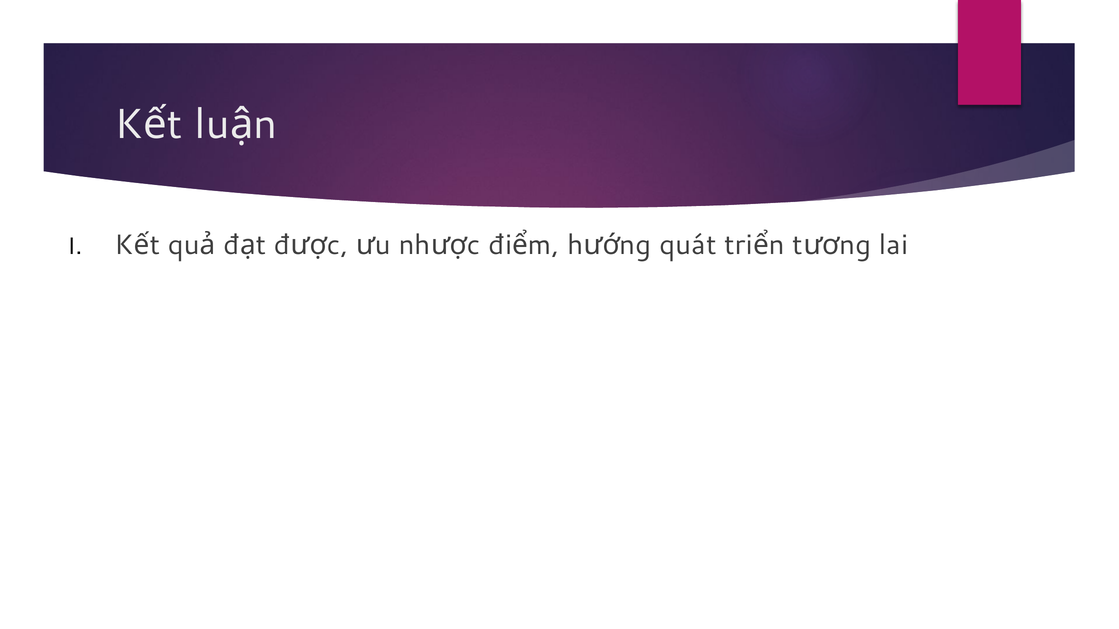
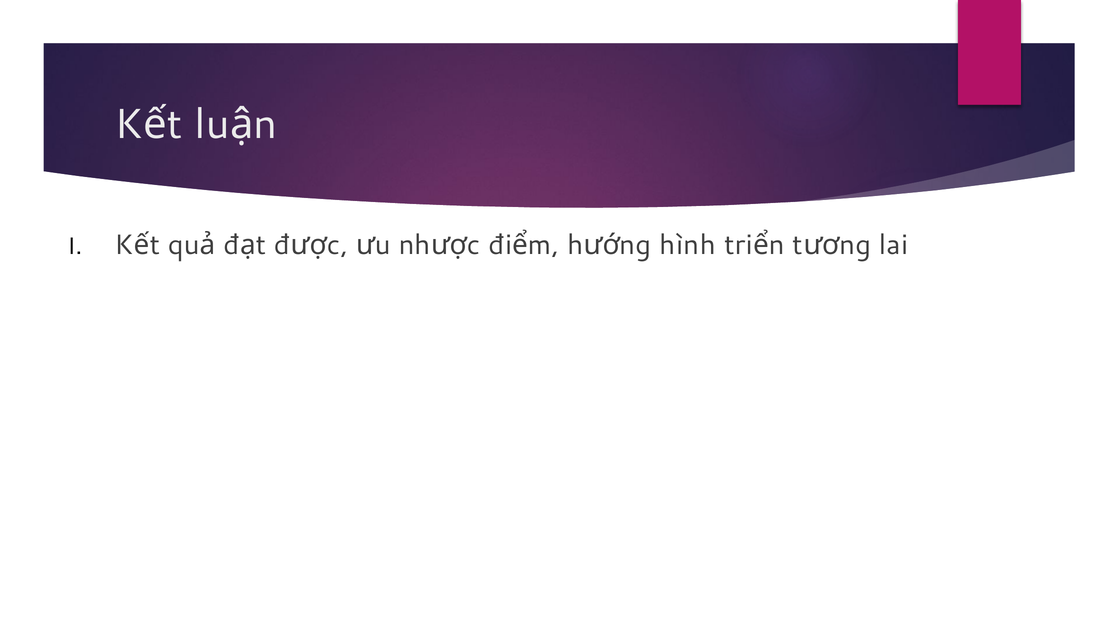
quát: quát -> hình (688, 245)
